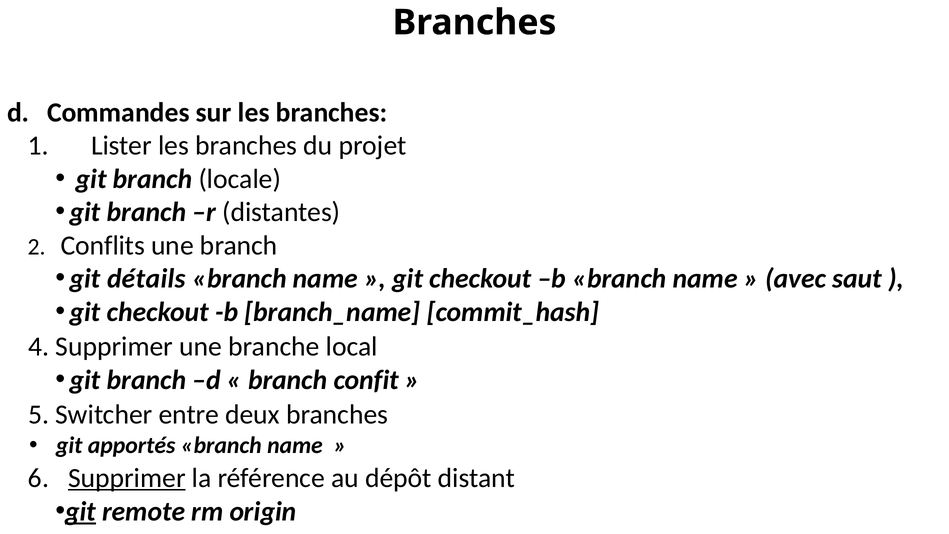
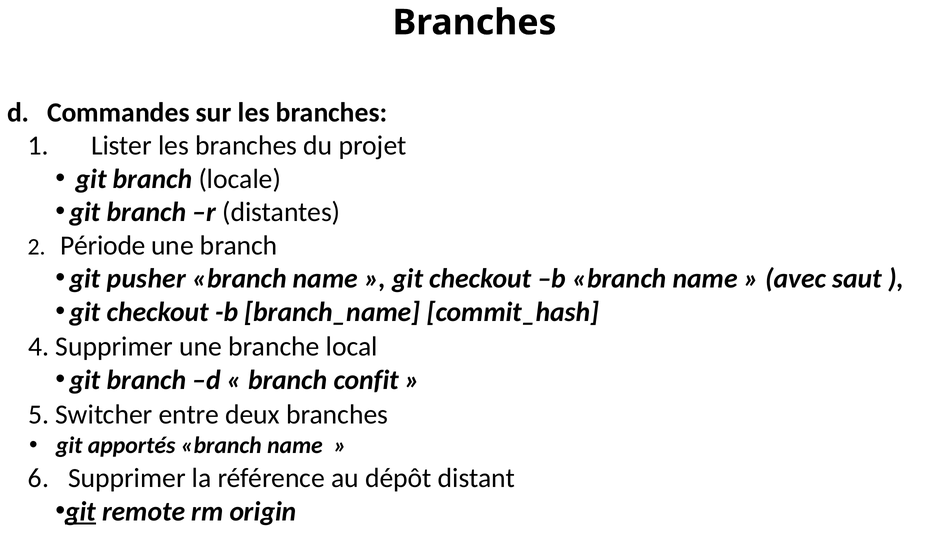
Conflits: Conflits -> Période (103, 245)
détails: détails -> pusher (146, 279)
Supprimer underline: present -> none (127, 478)
